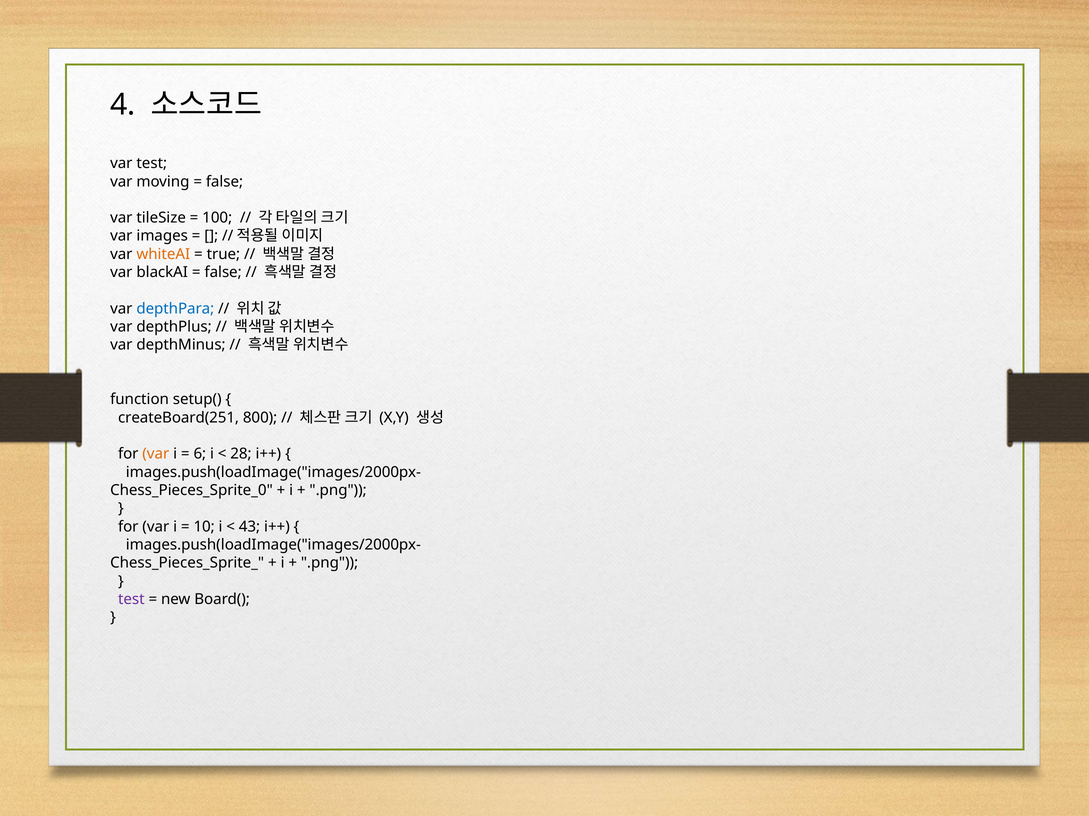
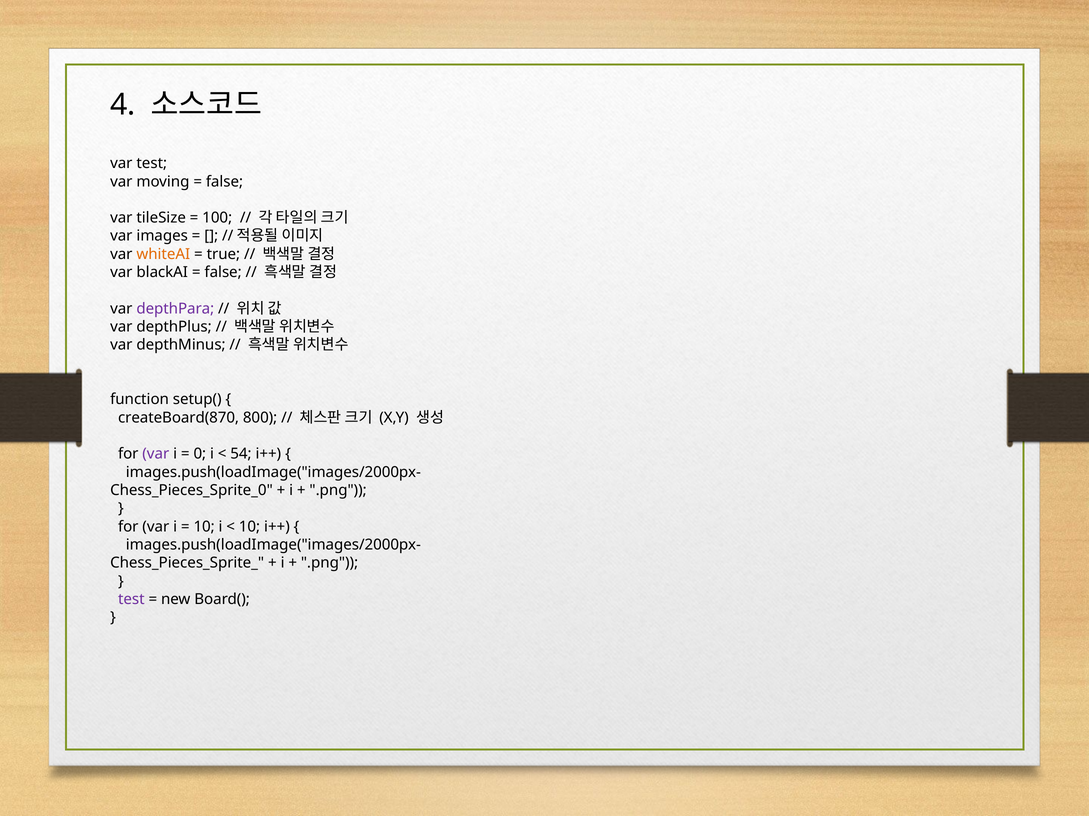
depthPara colour: blue -> purple (175, 309)
createBoard(251: createBoard(251 -> createBoard(870 (179, 418)
var colour: orange -> purple (156, 454)
6: 6 -> 0 (200, 454)
28: 28 -> 54 (241, 454)
43: 43 -> 10 (250, 527)
